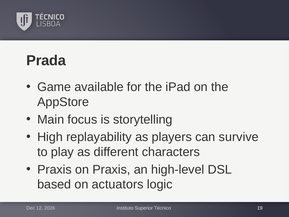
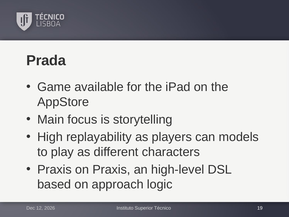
survive: survive -> models (239, 137)
actuators: actuators -> approach (118, 184)
